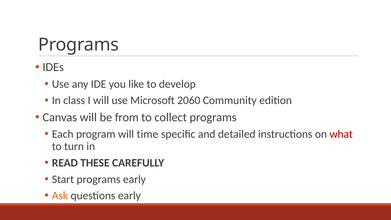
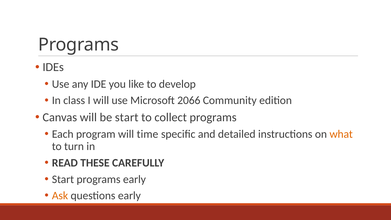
2060: 2060 -> 2066 (189, 100)
be from: from -> start (127, 117)
what colour: red -> orange (341, 134)
